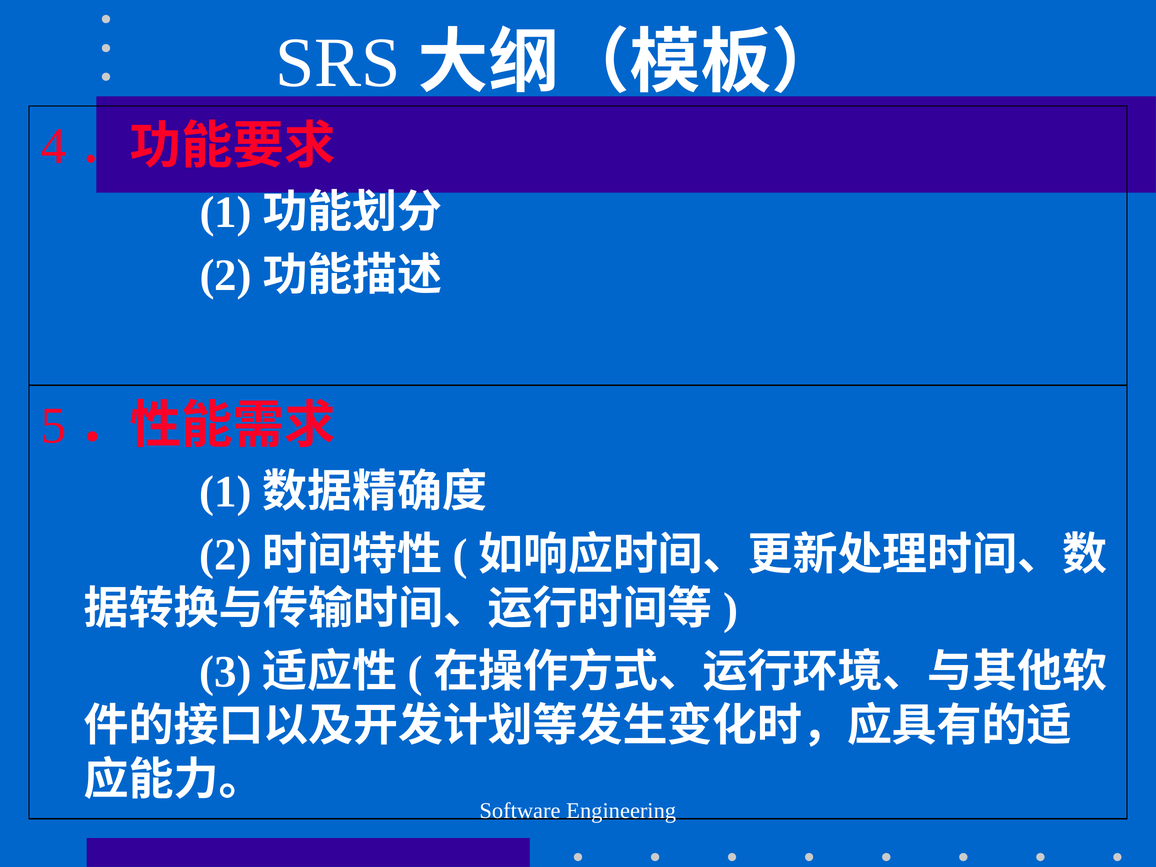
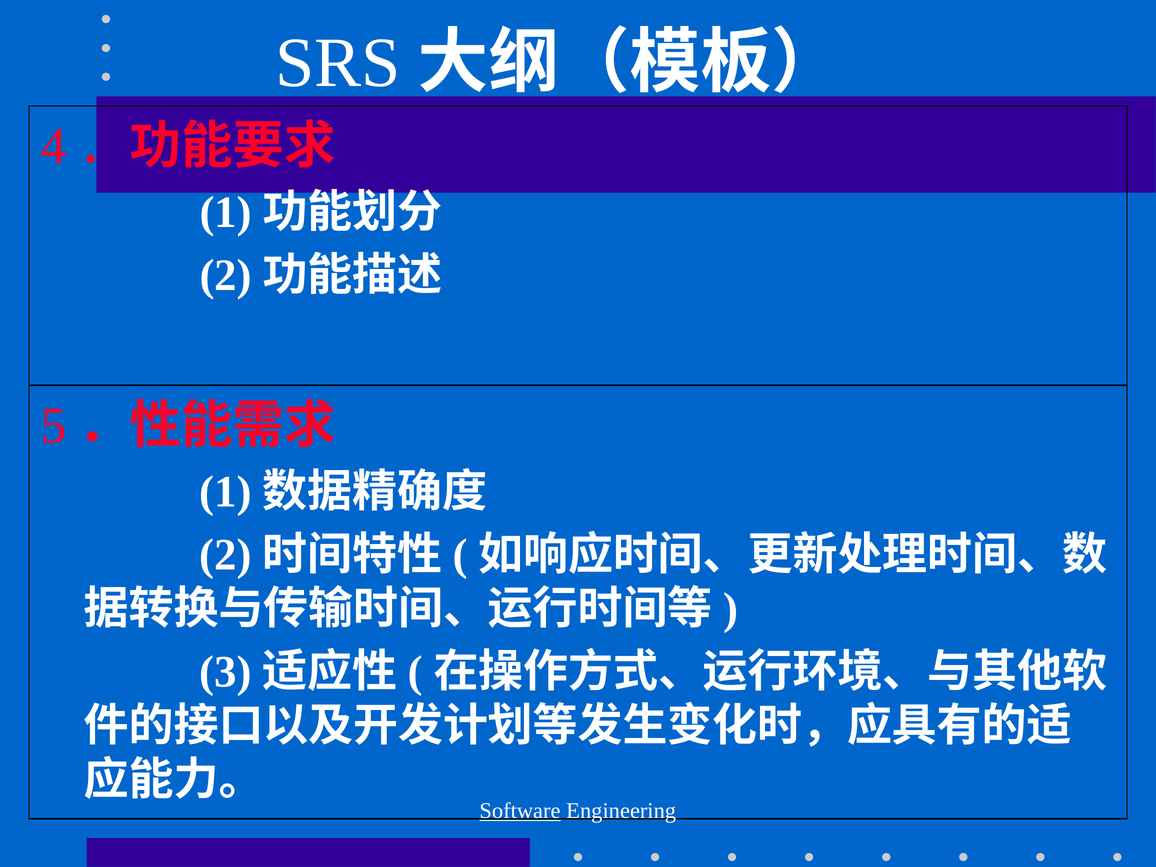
Software underline: none -> present (520, 811)
